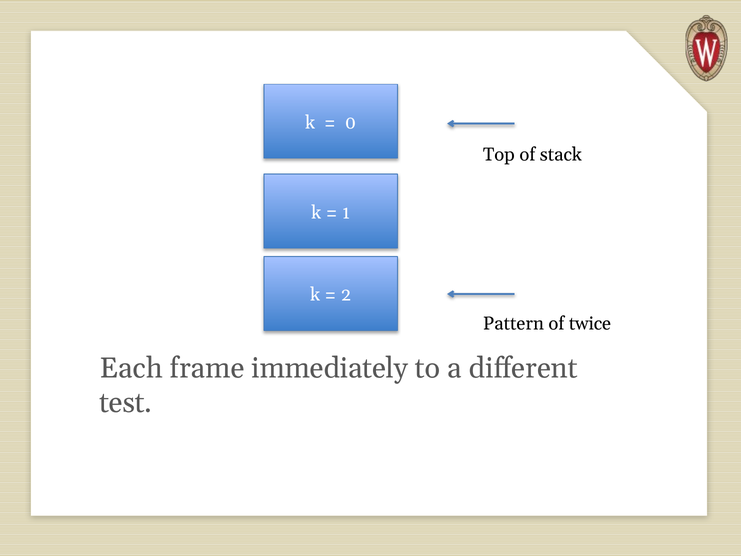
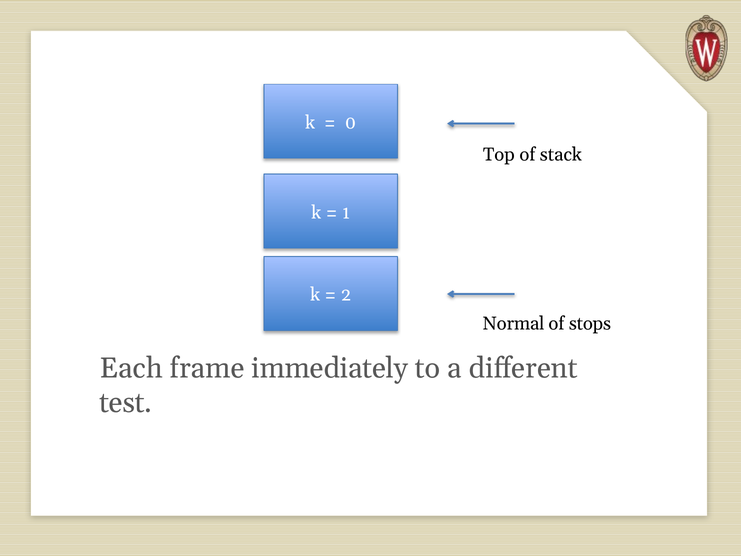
Pattern: Pattern -> Normal (514, 324)
twice: twice -> stops (590, 324)
